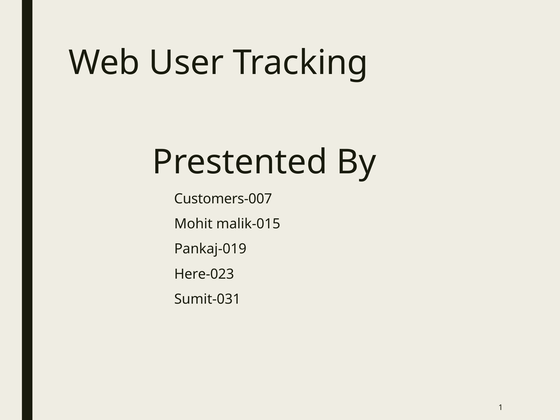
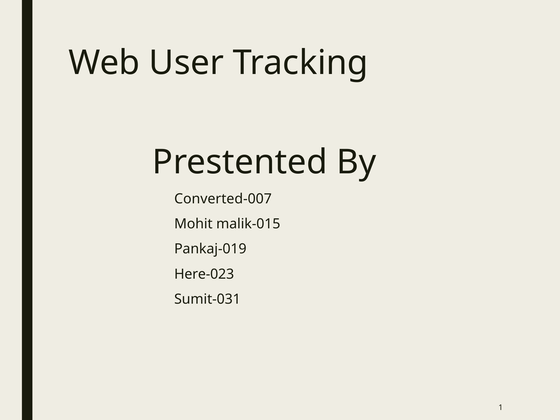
Customers-007: Customers-007 -> Converted-007 (223, 199)
